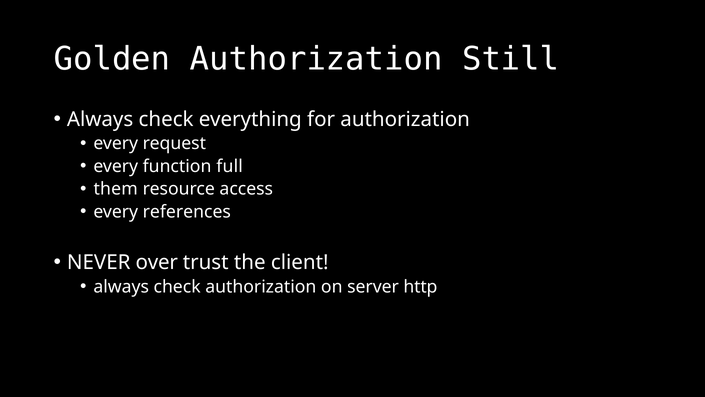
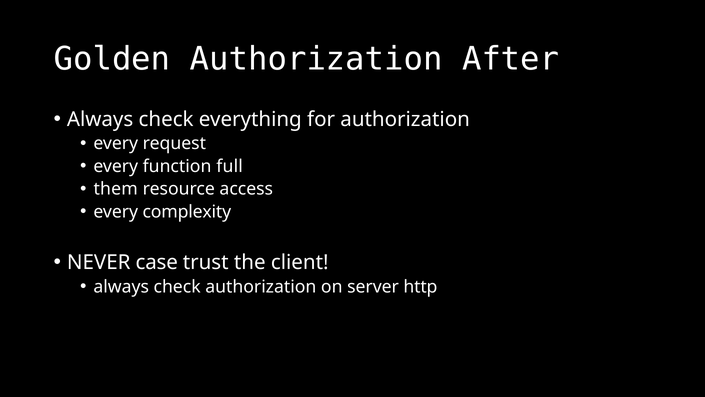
Still: Still -> After (511, 59)
references: references -> complexity (187, 212)
over: over -> case (157, 262)
